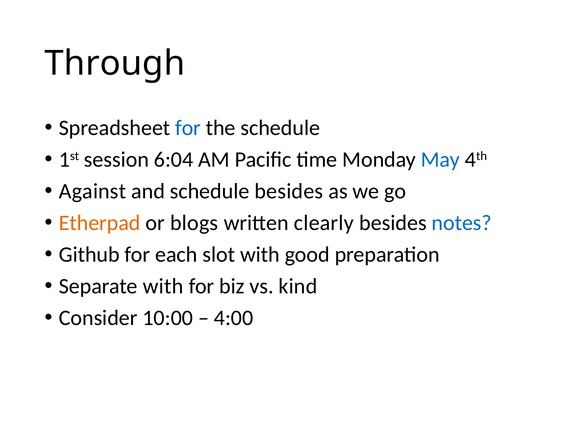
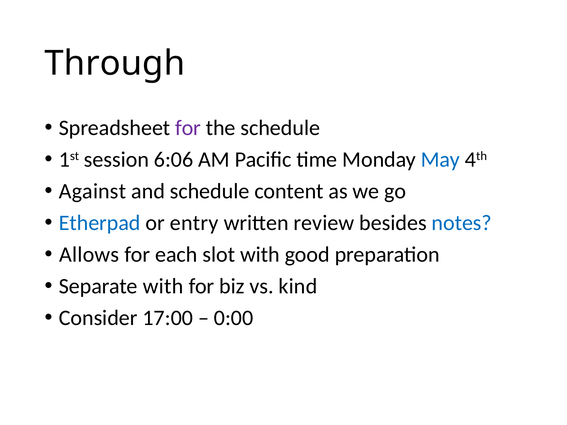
for colour: blue -> purple (188, 128)
6:04: 6:04 -> 6:06 (174, 160)
schedule besides: besides -> content (289, 191)
Etherpad colour: orange -> blue (100, 223)
blogs: blogs -> entry (194, 223)
clearly: clearly -> review (324, 223)
Github: Github -> Allows (89, 255)
10:00: 10:00 -> 17:00 (168, 318)
4:00: 4:00 -> 0:00 (234, 318)
